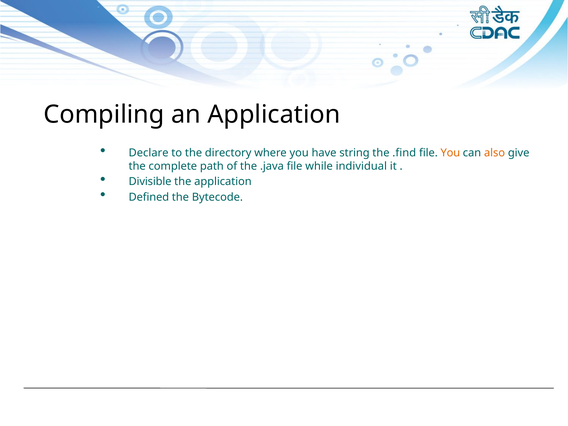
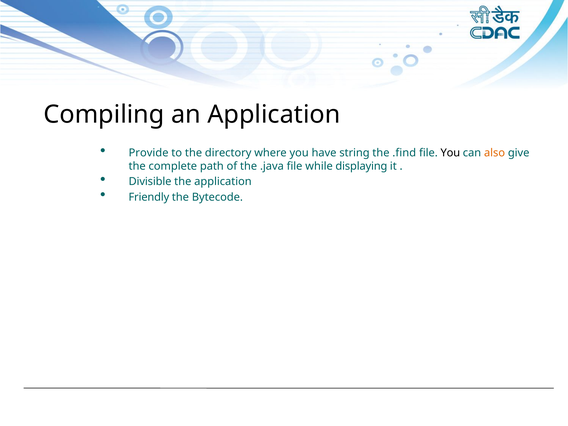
Declare: Declare -> Provide (149, 153)
You colour: orange -> black (450, 153)
individual: individual -> displaying (361, 166)
Defined: Defined -> Friendly (149, 197)
